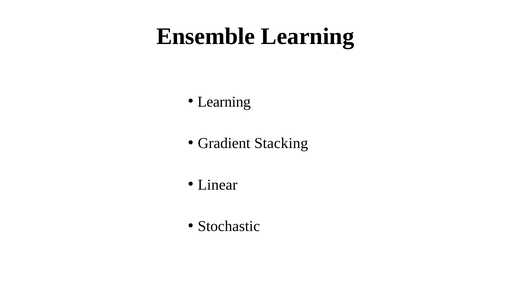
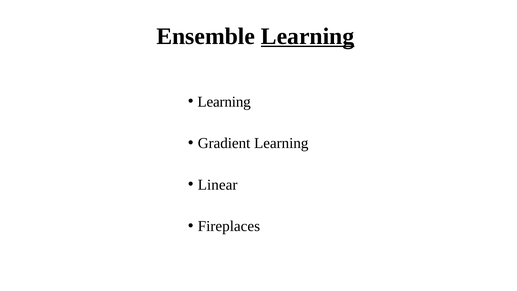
Learning underline: none -> present (308, 36)
Gradient Stacking: Stacking -> Learning (281, 143)
Stochastic: Stochastic -> Fireplaces (229, 226)
